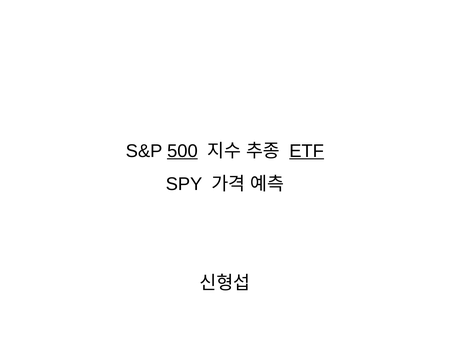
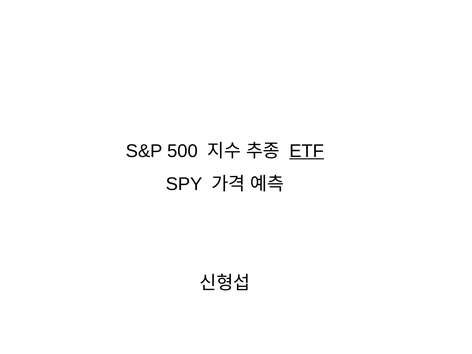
500 underline: present -> none (182, 151)
